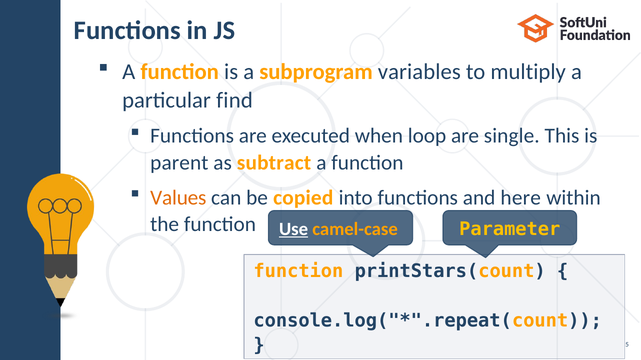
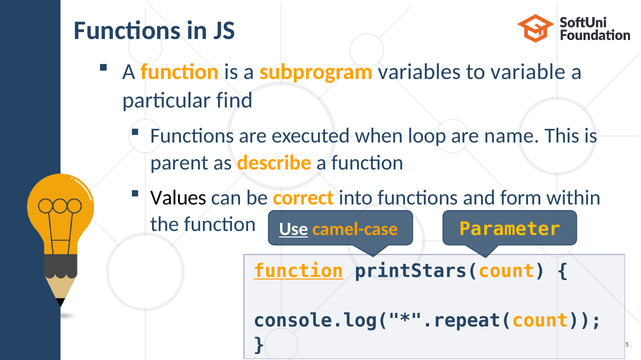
multiply: multiply -> variable (528, 72)
single: single -> name (512, 136)
subtract: subtract -> describe (274, 163)
Values colour: orange -> black (178, 198)
copied: copied -> correct (303, 198)
here: here -> form (521, 198)
function underline: none -> present (298, 272)
